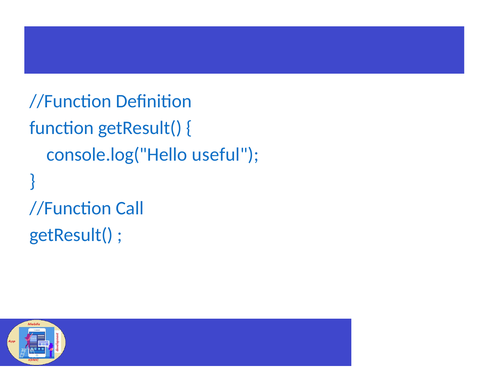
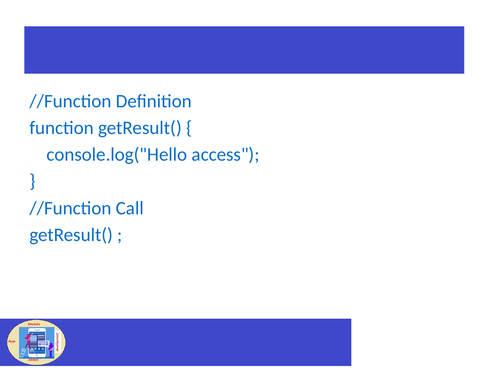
useful: useful -> access (226, 154)
